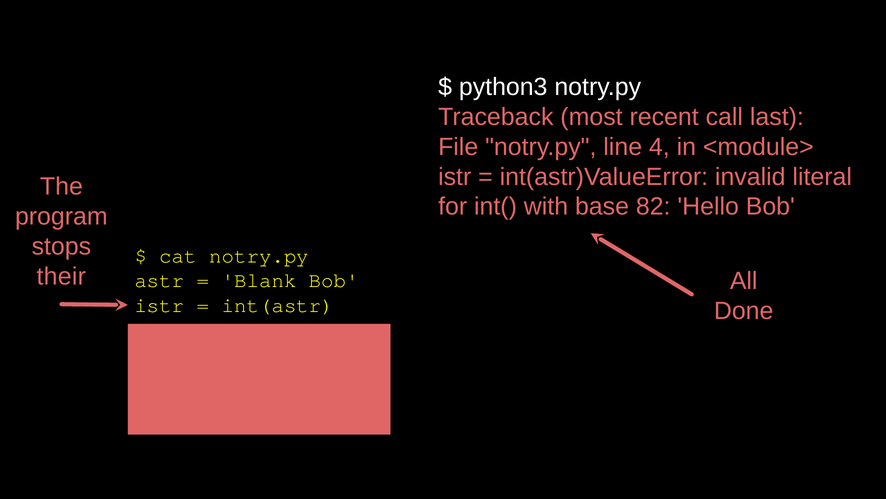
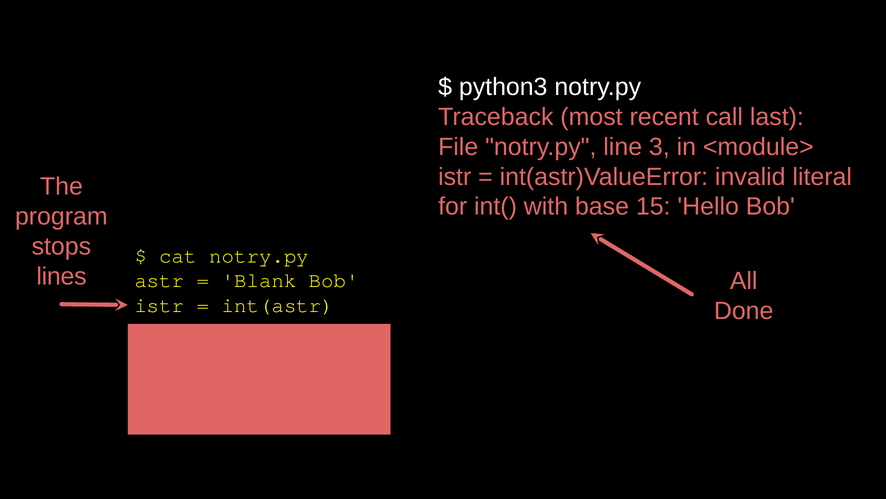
4: 4 -> 3 (659, 147)
82: 82 -> 15 (653, 206)
their: their -> lines (62, 276)
